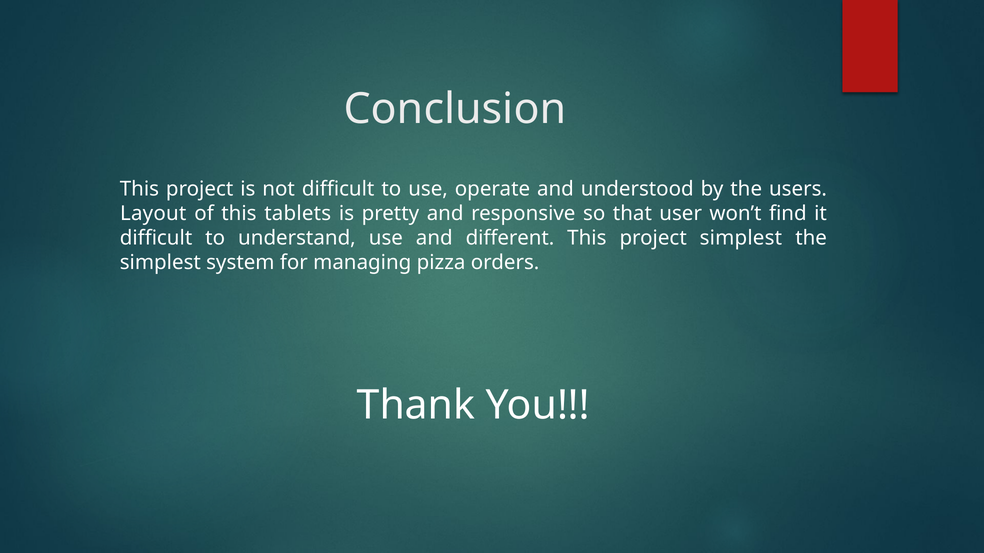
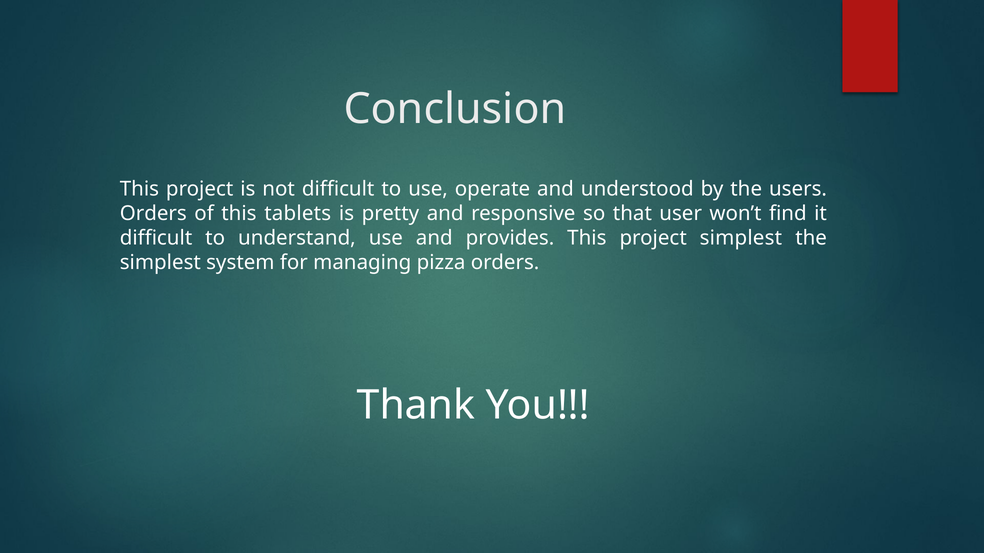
Layout: Layout -> Orders (153, 214)
different: different -> provides (510, 238)
